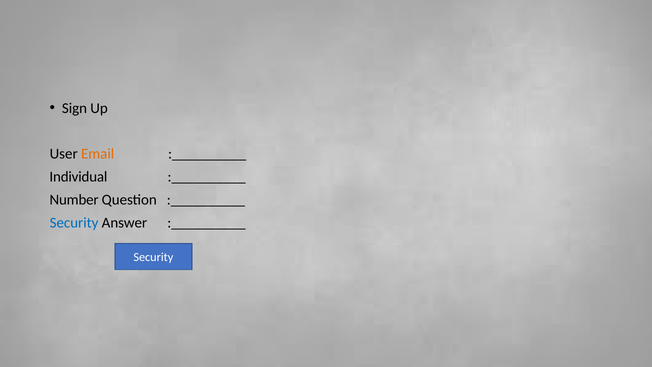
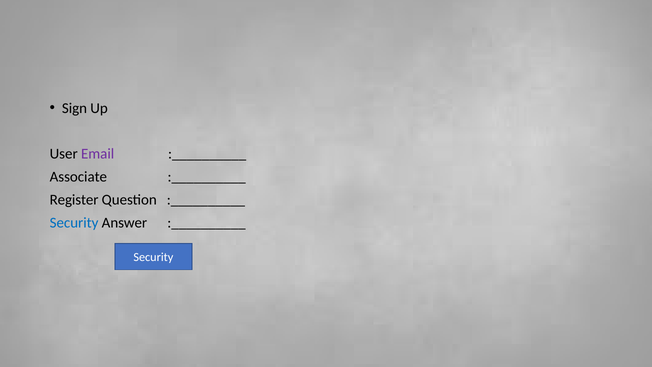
Email colour: orange -> purple (98, 154)
Individual: Individual -> Associate (78, 177)
Number: Number -> Register (74, 200)
